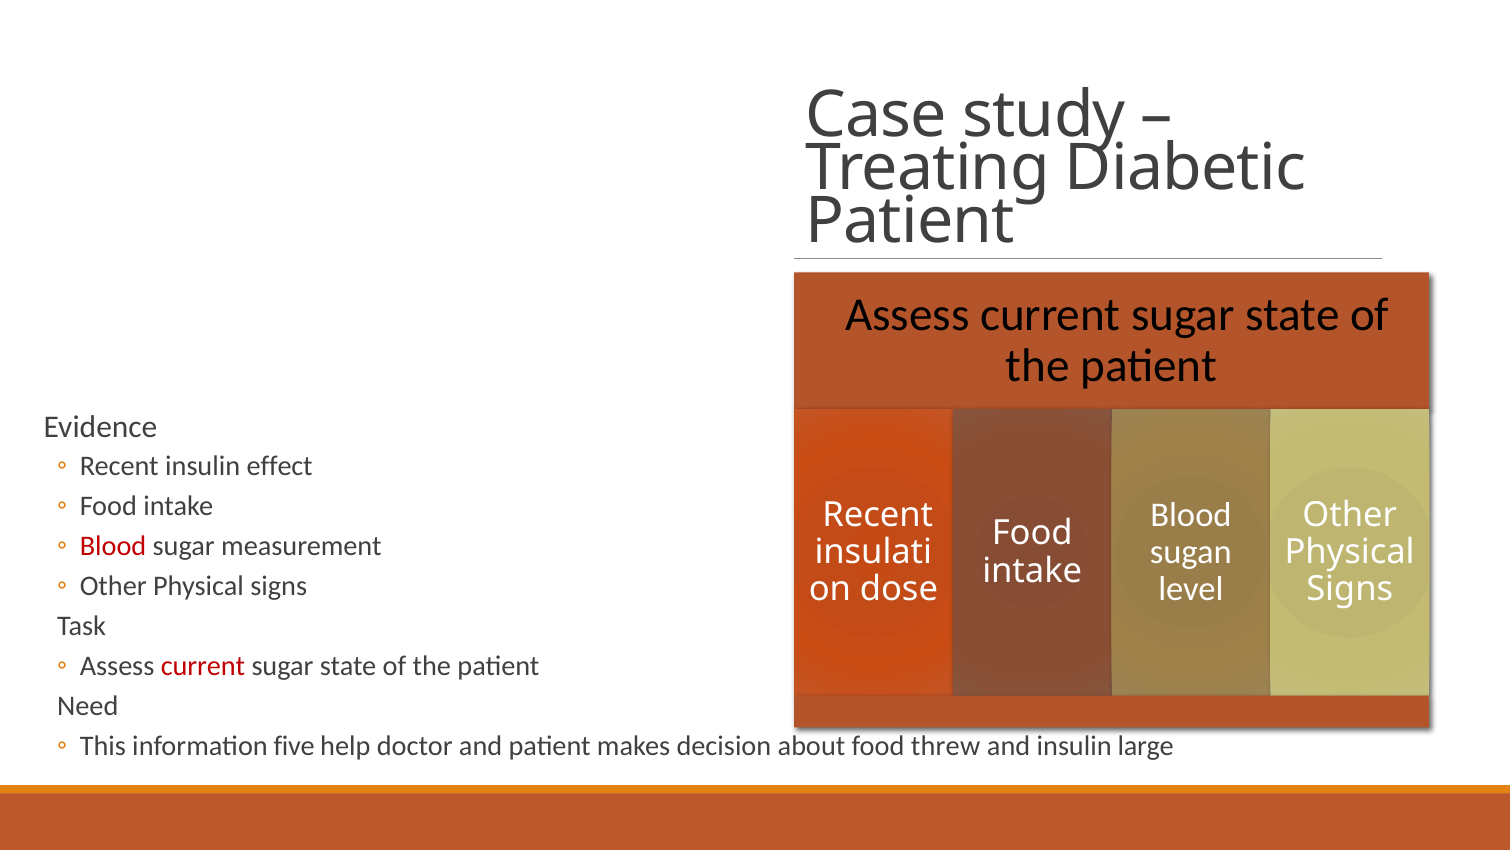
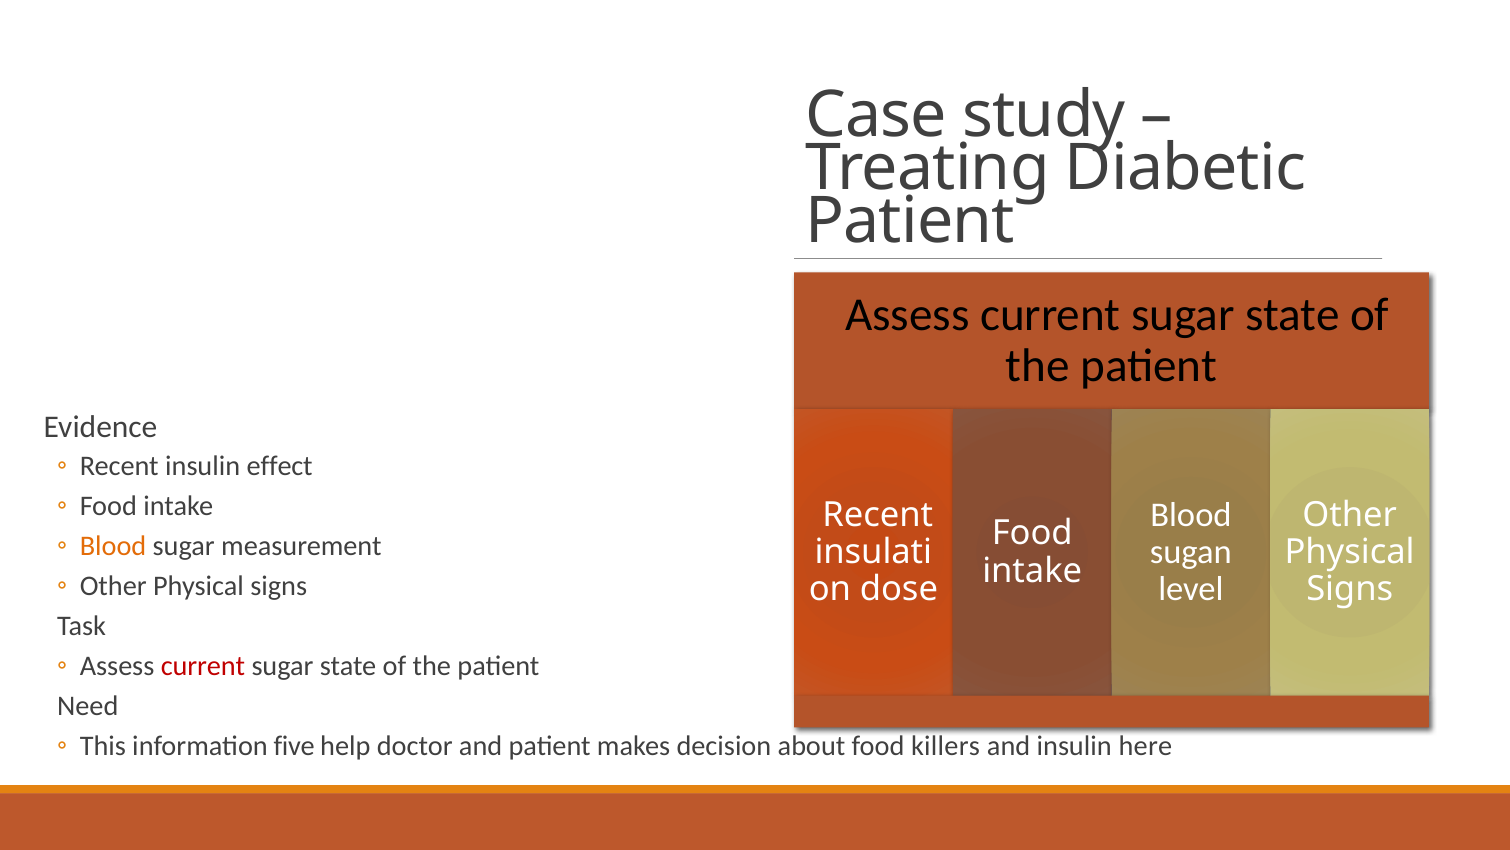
Blood colour: red -> orange (113, 546)
threw: threw -> killers (946, 746)
large: large -> here (1145, 746)
